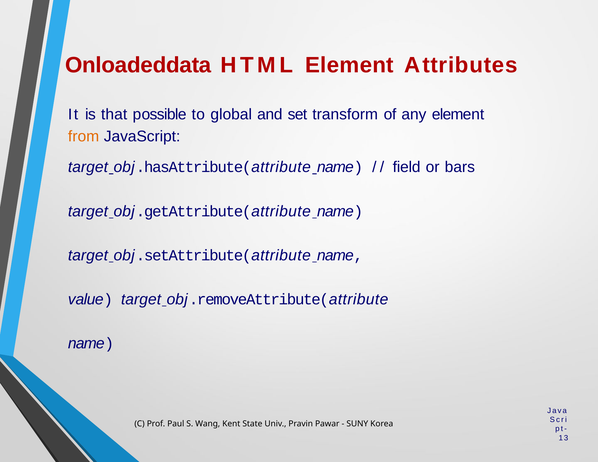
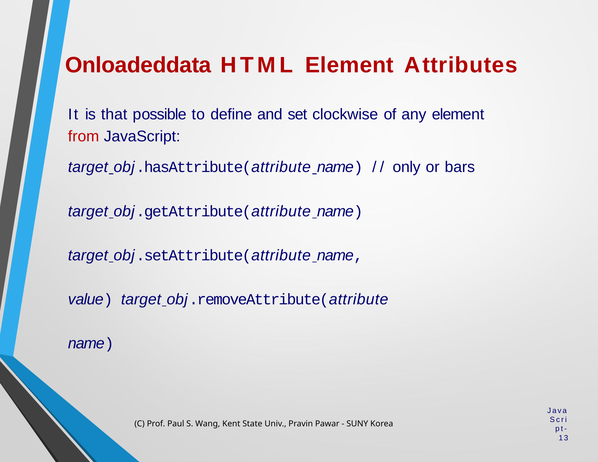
global: global -> define (231, 114)
transform: transform -> clockwise (345, 114)
from colour: orange -> red (84, 136)
field: field -> only (407, 167)
